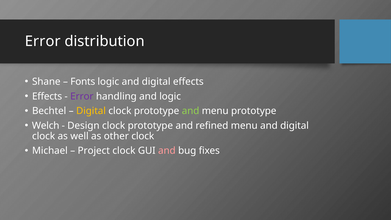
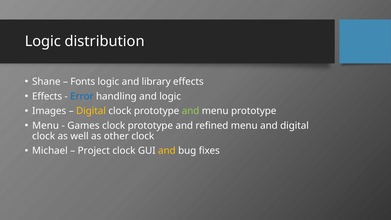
Error: Error -> Logic (43, 41)
logic and digital: digital -> library (156, 82)
Error colour: purple -> blue (82, 96)
Bechtel: Bechtel -> Images (49, 111)
Welch: Welch -> Menu (46, 126)
Design: Design -> Games (83, 126)
and colour: pink -> yellow (167, 151)
